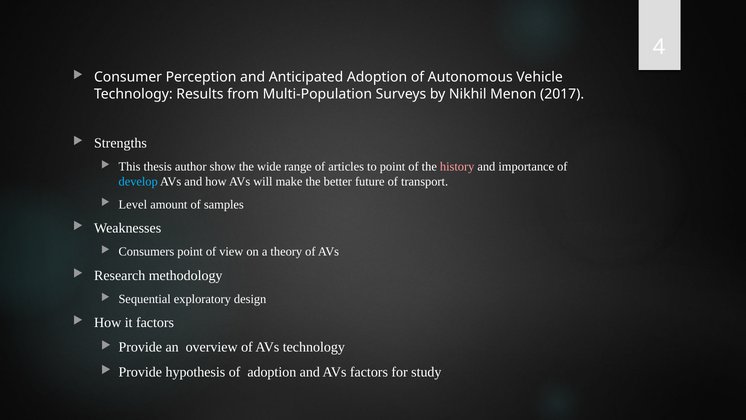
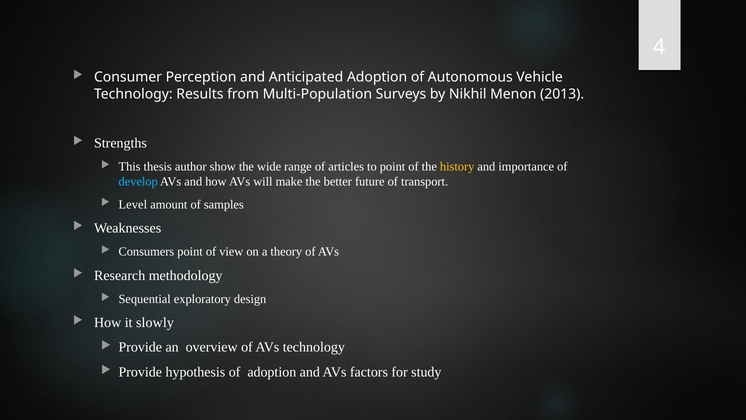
2017: 2017 -> 2013 (562, 94)
history colour: pink -> yellow (457, 167)
it factors: factors -> slowly (155, 322)
